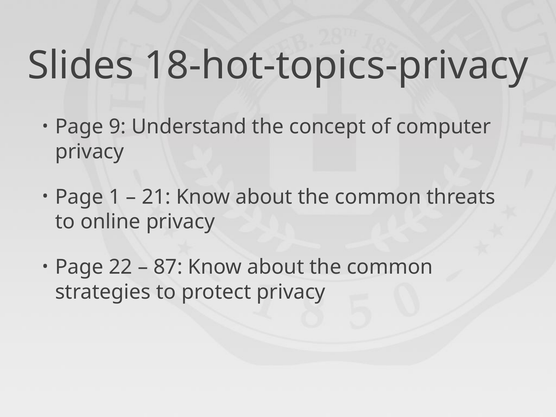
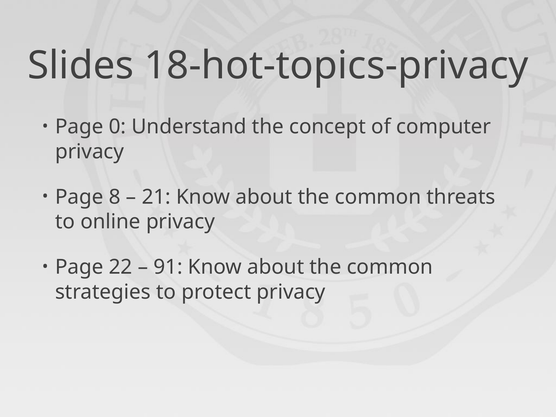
9: 9 -> 0 (118, 127)
1: 1 -> 8 (115, 197)
87: 87 -> 91 (168, 267)
